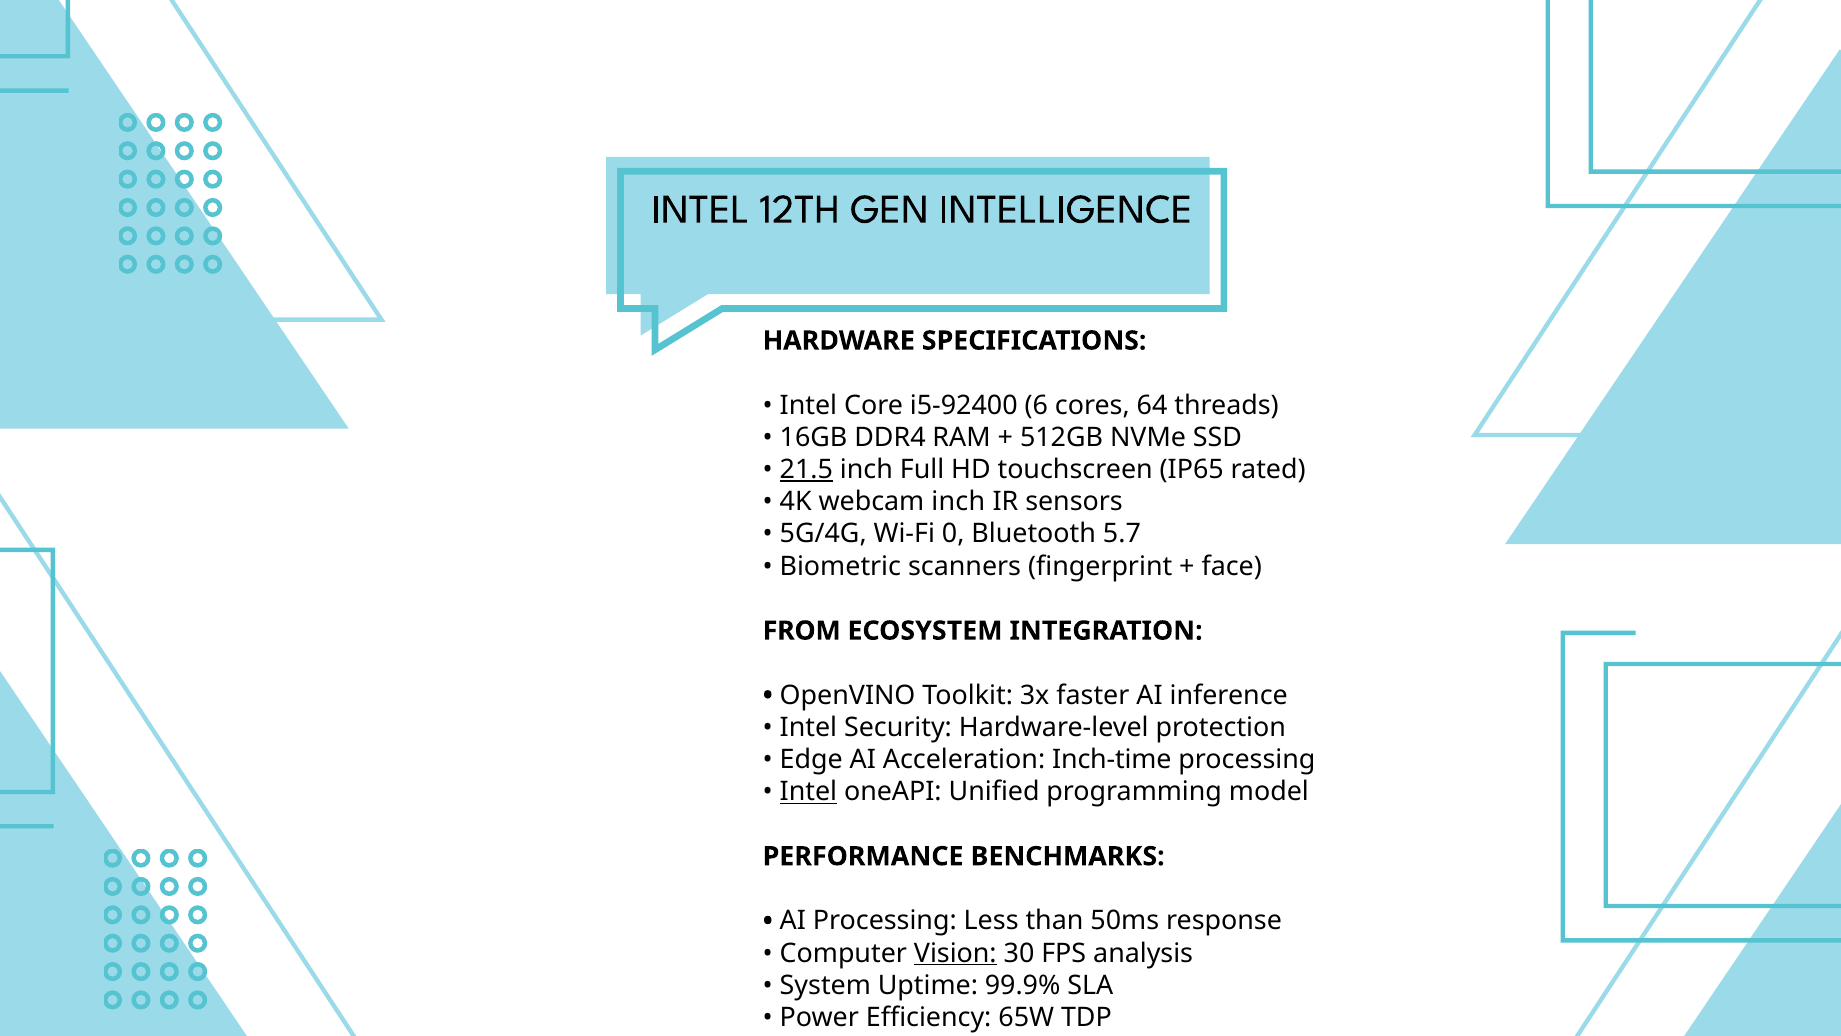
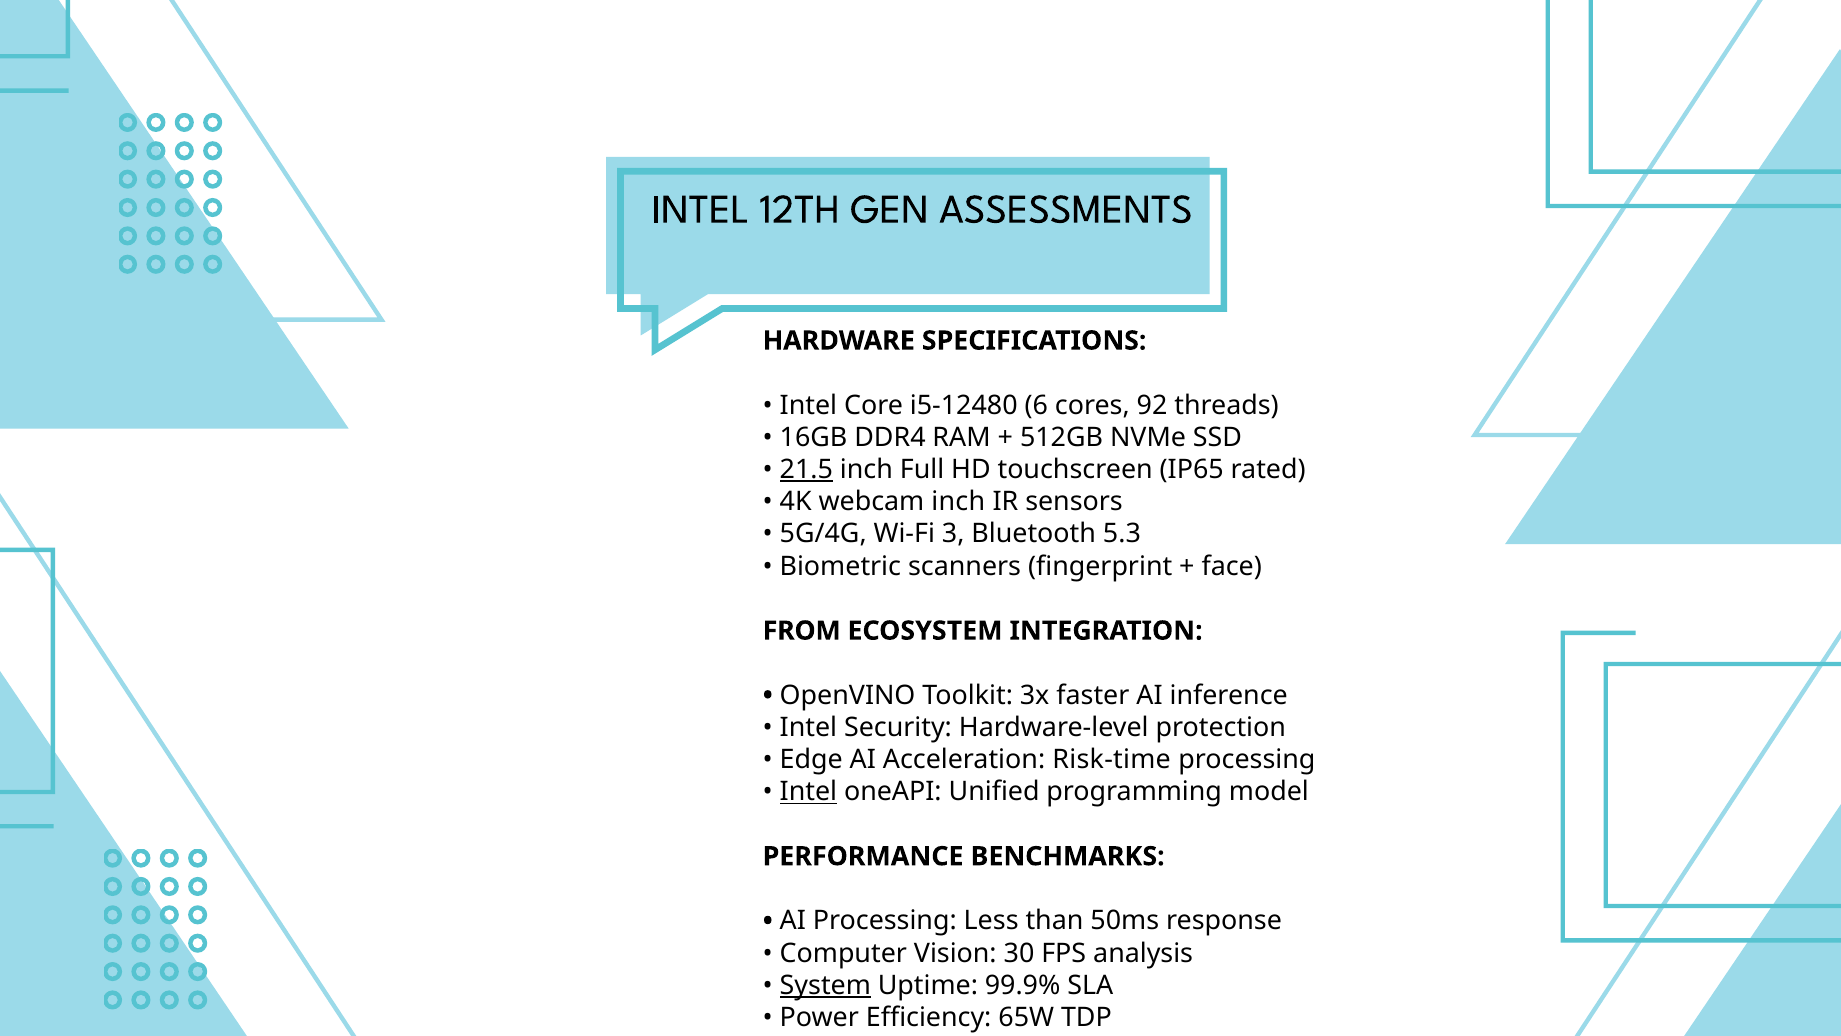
INTELLIGENCE: INTELLIGENCE -> ASSESSMENTS (1066, 209)
i5-92400: i5-92400 -> i5-12480 (964, 405)
64: 64 -> 92 (1152, 405)
0: 0 -> 3 (953, 534)
5.7: 5.7 -> 5.3 (1122, 534)
Inch-time: Inch-time -> Risk-time (1112, 759)
Vision underline: present -> none (955, 953)
System underline: none -> present (825, 985)
